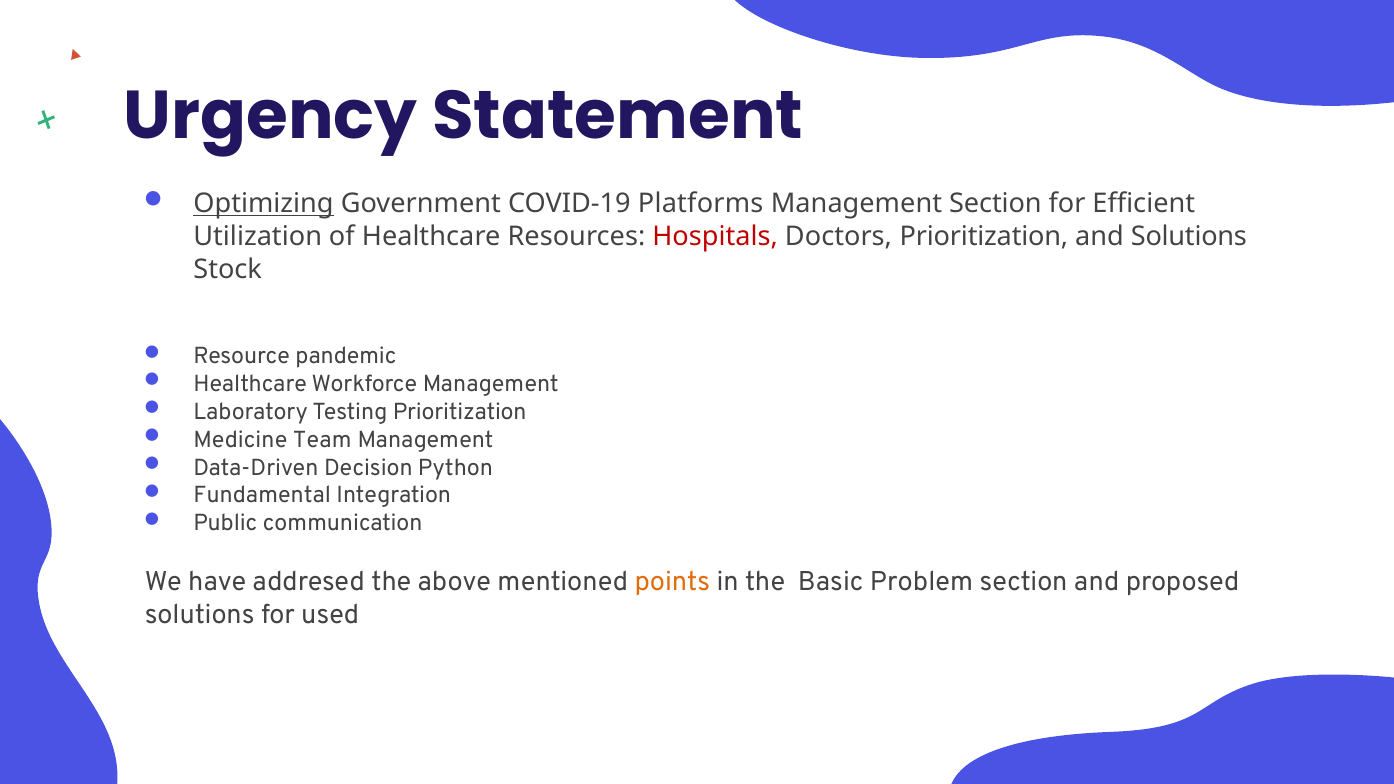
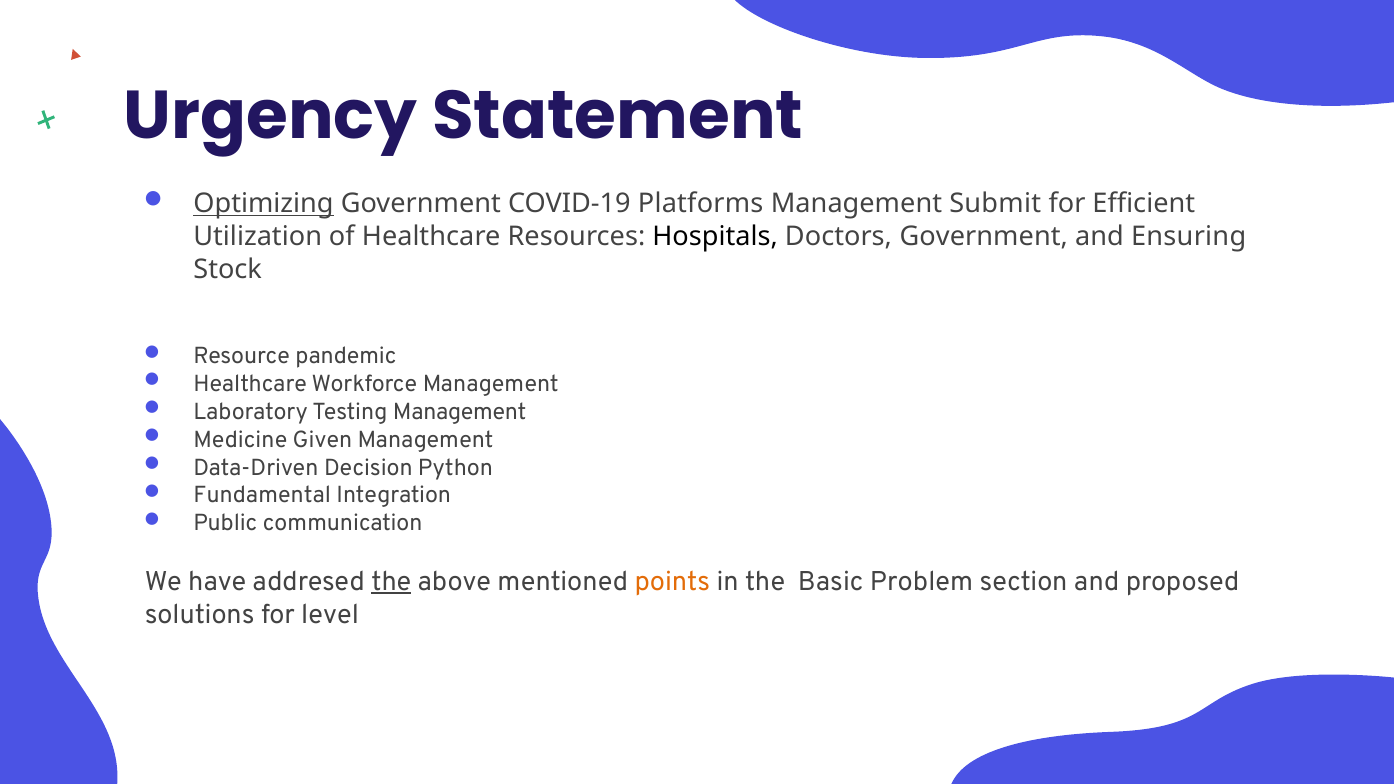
Management Section: Section -> Submit (995, 204)
Hospitals colour: red -> black (715, 237)
Doctors Prioritization: Prioritization -> Government (984, 237)
and Solutions: Solutions -> Ensuring (1189, 237)
Testing Prioritization: Prioritization -> Management (460, 412)
Team: Team -> Given (322, 440)
the underline: none -> present (391, 582)
used: used -> level (330, 614)
